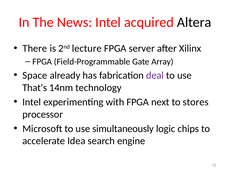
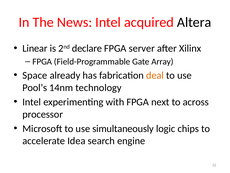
There: There -> Linear (35, 48)
lecture: lecture -> declare (87, 48)
deal colour: purple -> orange (155, 75)
That’s: That’s -> Pool’s (35, 87)
stores: stores -> across (196, 102)
